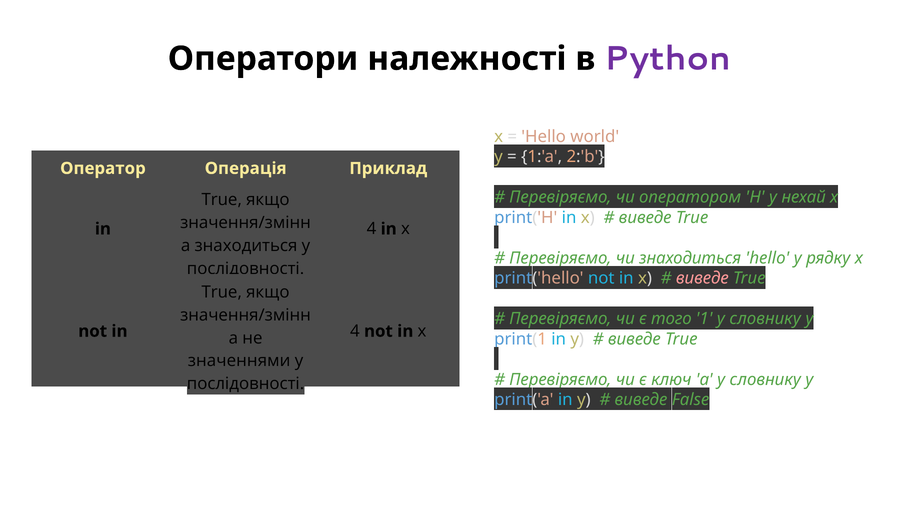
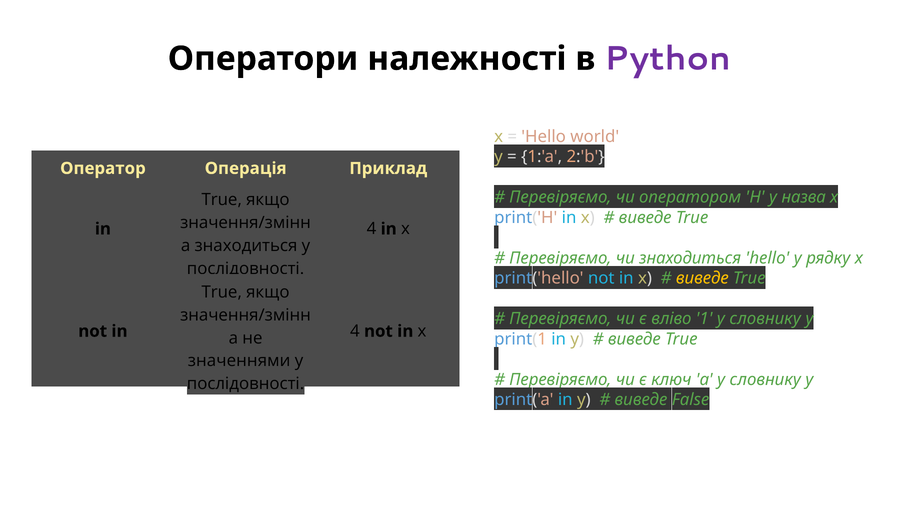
нехай: нехай -> назва (804, 197)
виведе colour: pink -> yellow (702, 278)
того: того -> вліво (671, 319)
